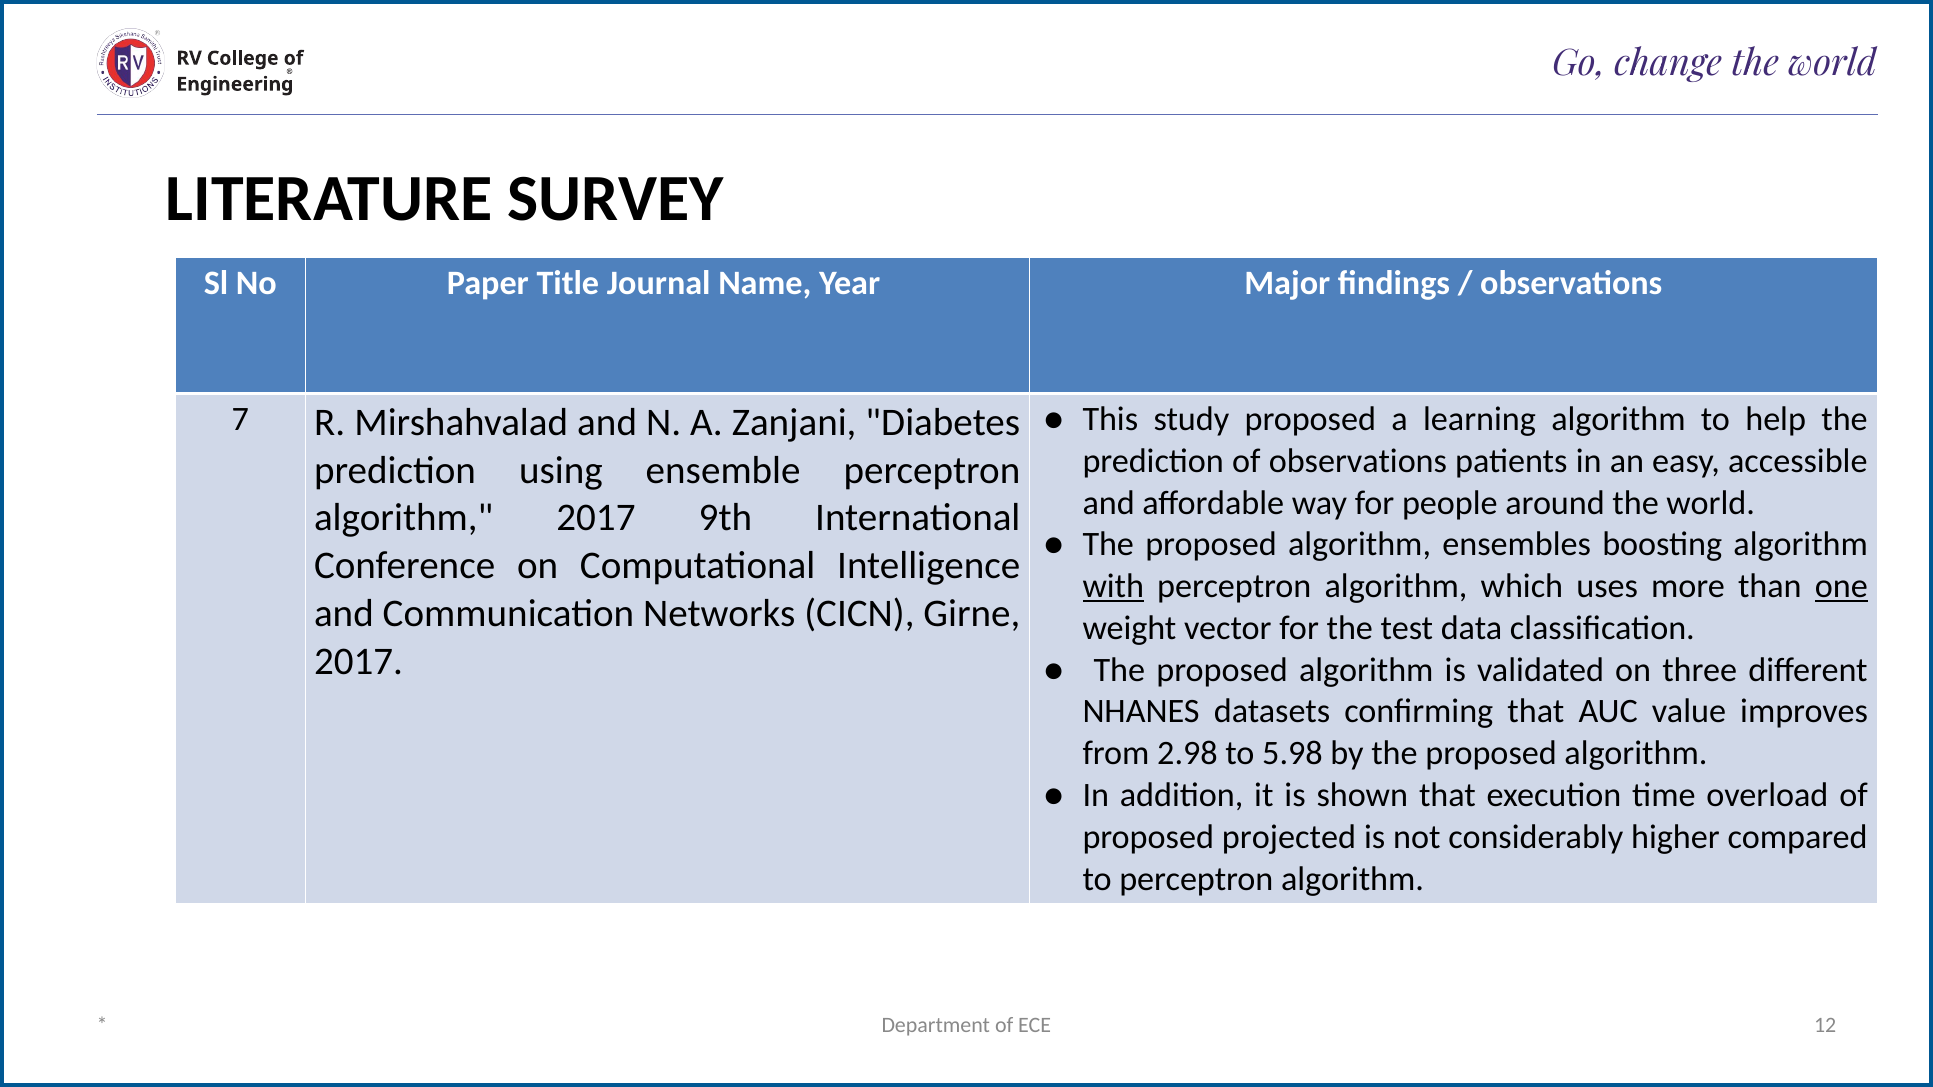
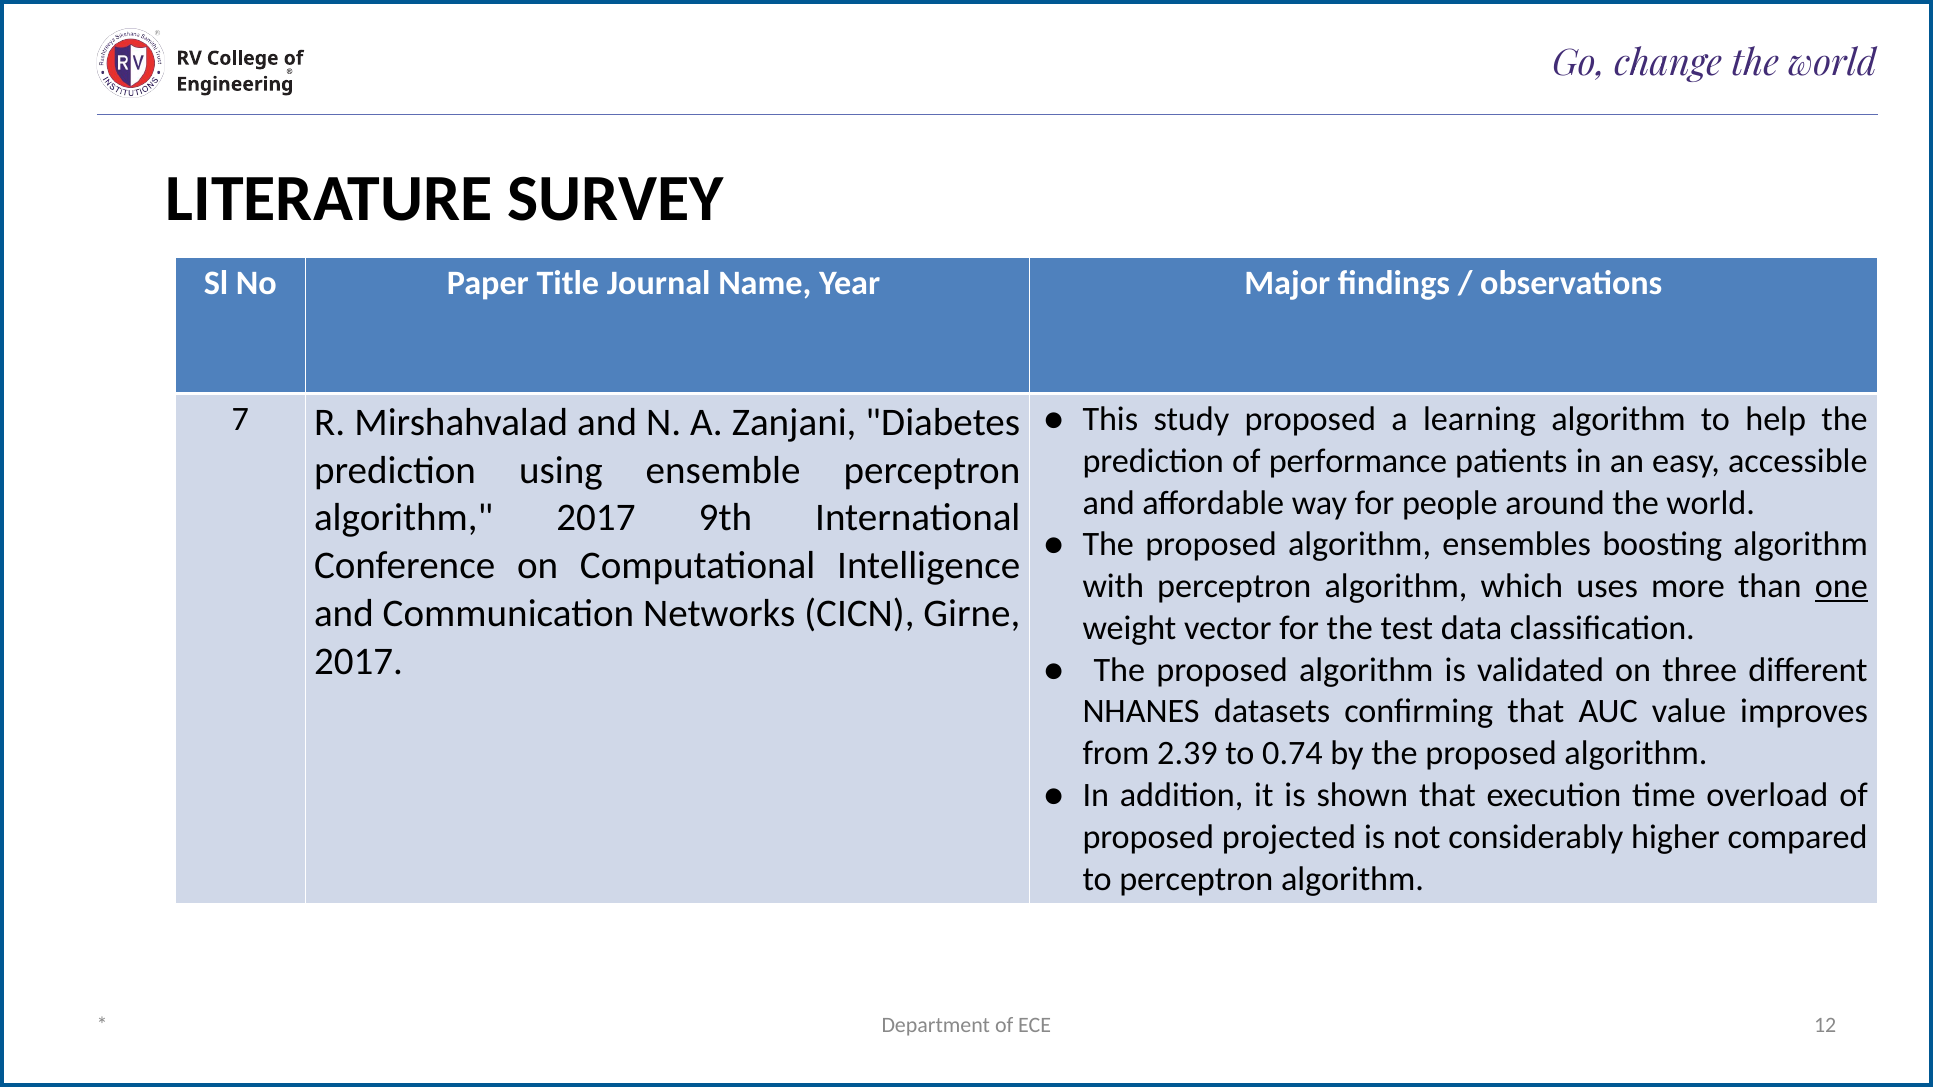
of observations: observations -> performance (1358, 461)
with underline: present -> none (1113, 587)
2.98: 2.98 -> 2.39 (1187, 754)
5.98: 5.98 -> 0.74 (1292, 754)
